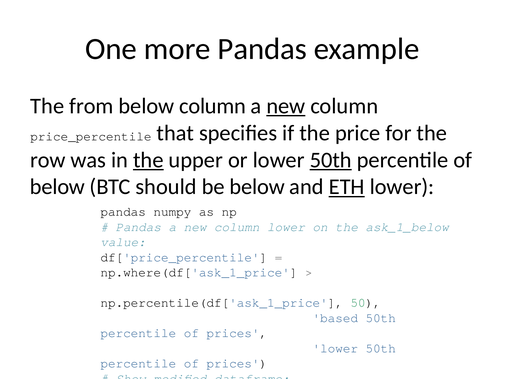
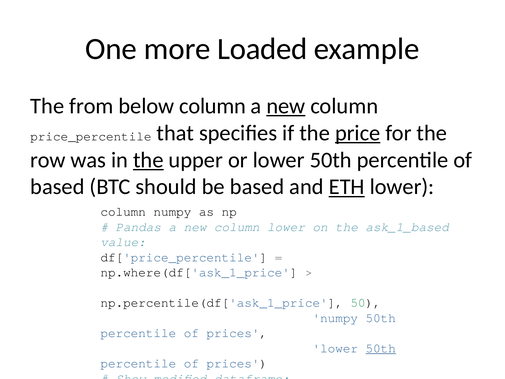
more Pandas: Pandas -> Loaded (262, 49)
price underline: none -> present (358, 133)
50th underline: present -> none (331, 160)
below: below -> based (57, 187)
be below: below -> based (257, 187)
pandas: pandas -> column (123, 212)
ask_1_below: ask_1_below -> ask_1_based (407, 227)
based: based -> numpy (335, 318)
50th underline: none -> present (381, 348)
